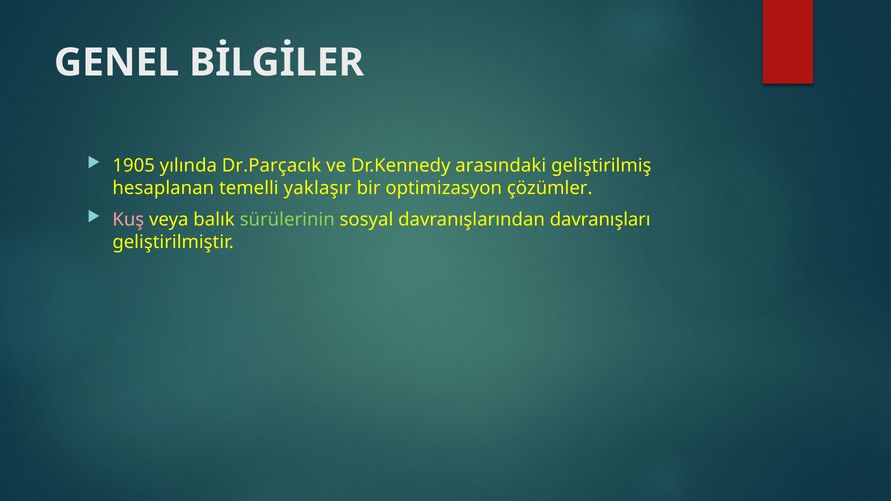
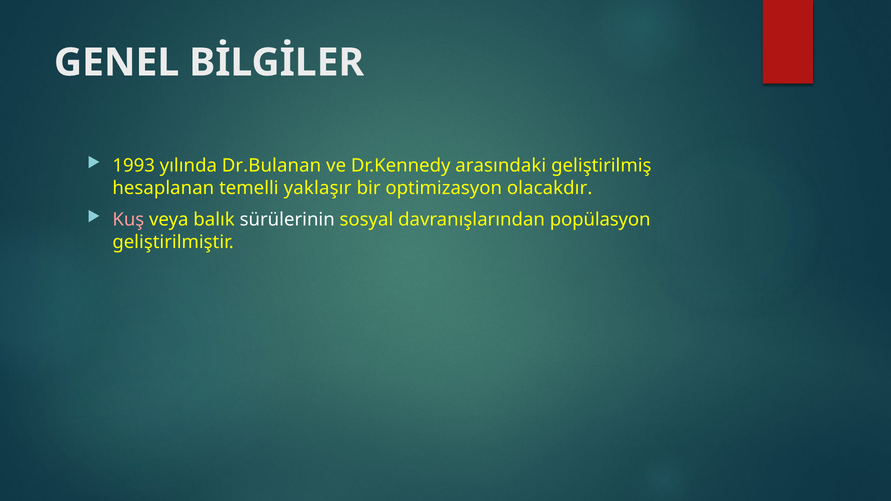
1905: 1905 -> 1993 (134, 166)
Dr.Parçacık: Dr.Parçacık -> Dr.Bulanan (271, 166)
çözümler: çözümler -> olacakdır (550, 188)
sürülerinin colour: light green -> white (287, 220)
davranışları: davranışları -> popülasyon (600, 220)
